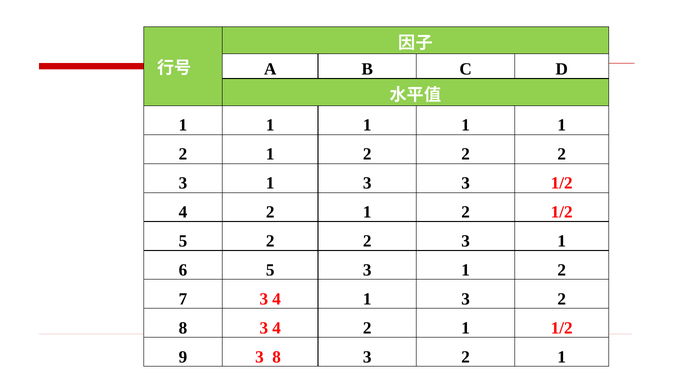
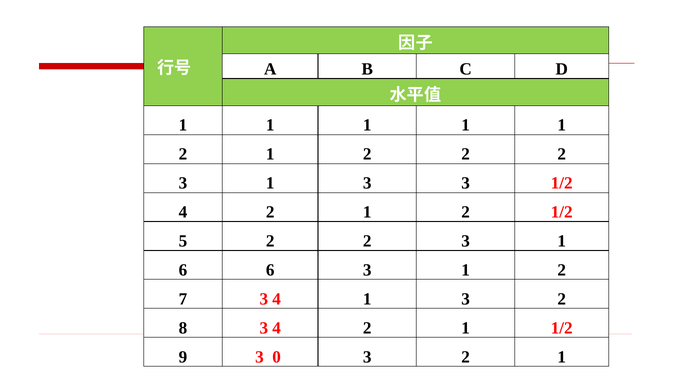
6 5: 5 -> 6 (270, 270)
3 8: 8 -> 0 (277, 357)
